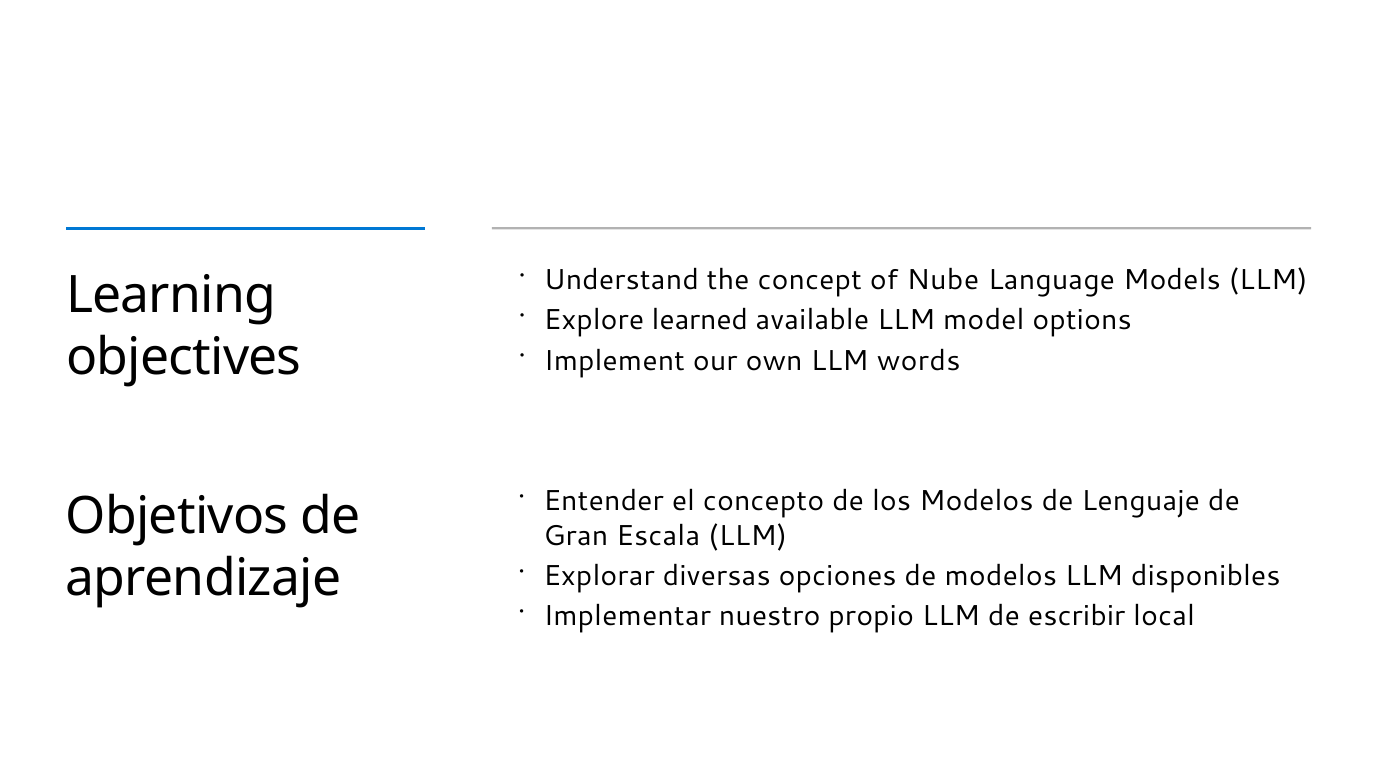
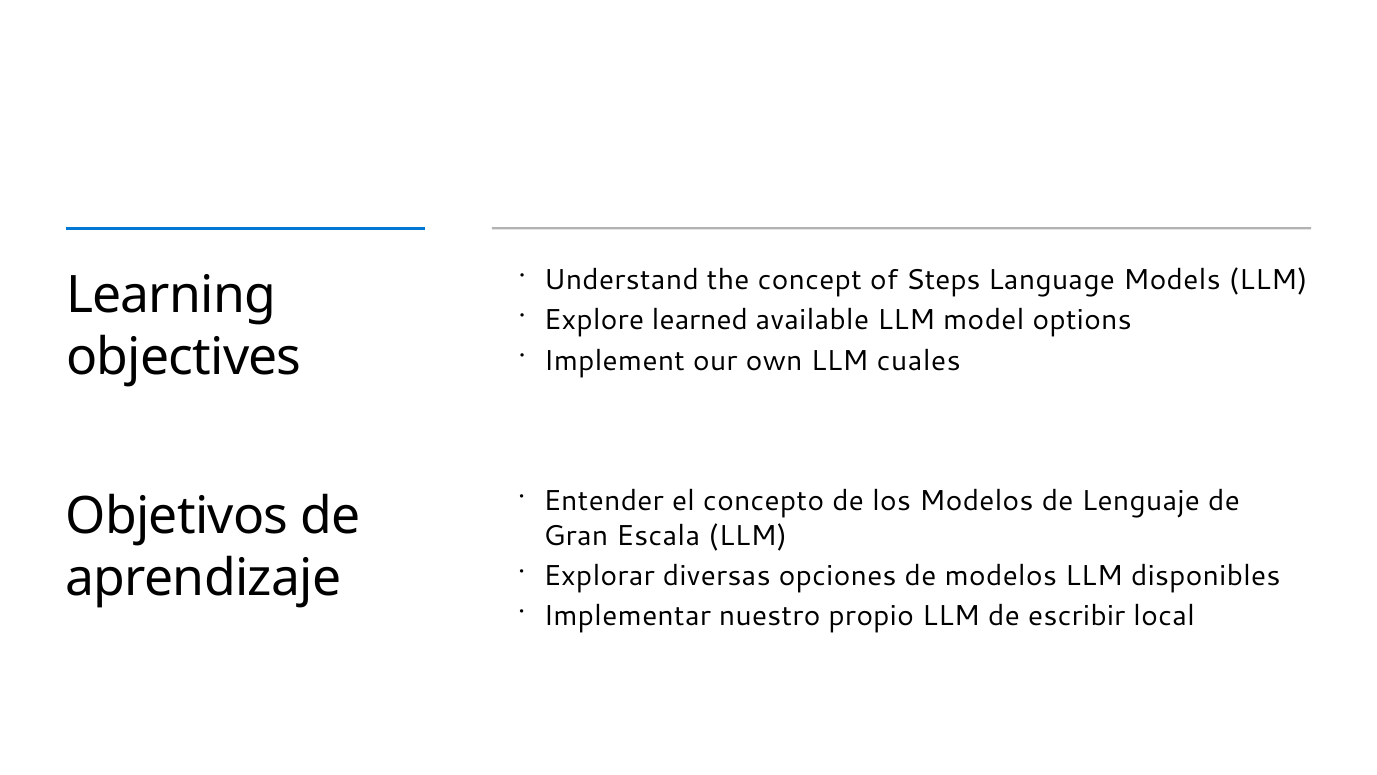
Nube: Nube -> Steps (943, 280)
words: words -> cuales (919, 360)
